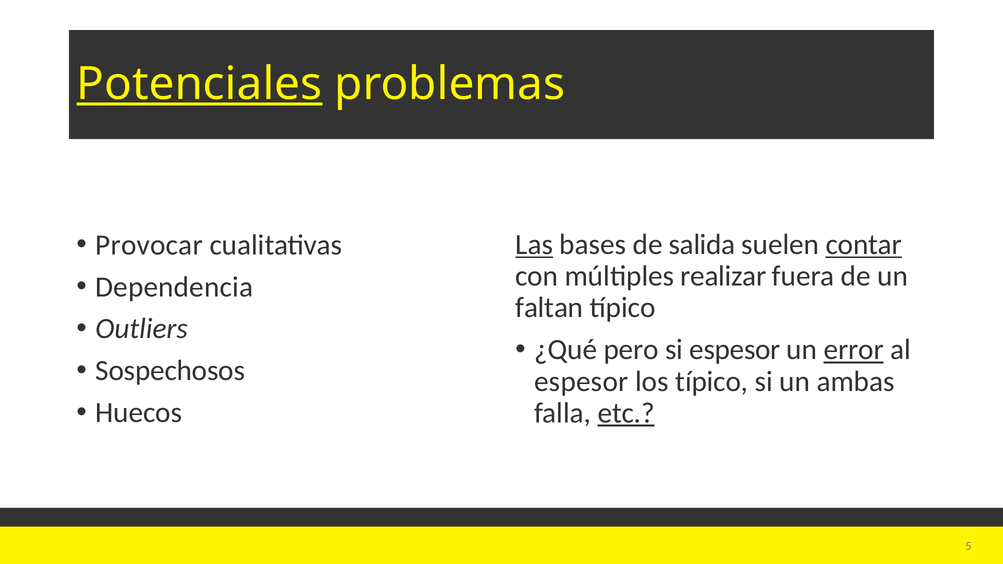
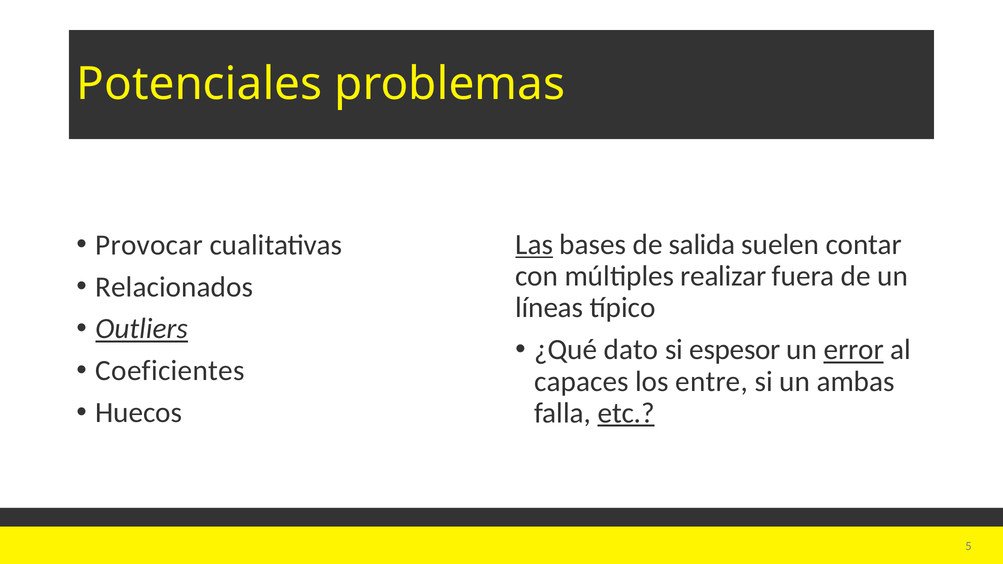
Potenciales underline: present -> none (199, 84)
contar underline: present -> none (864, 245)
Dependencia: Dependencia -> Relacionados (174, 287)
faltan: faltan -> líneas (549, 308)
Outliers underline: none -> present (142, 329)
pero: pero -> dato (631, 350)
Sospechosos: Sospechosos -> Coeficientes (170, 371)
espesor: espesor -> capaces (581, 381)
los típico: típico -> entre (712, 381)
